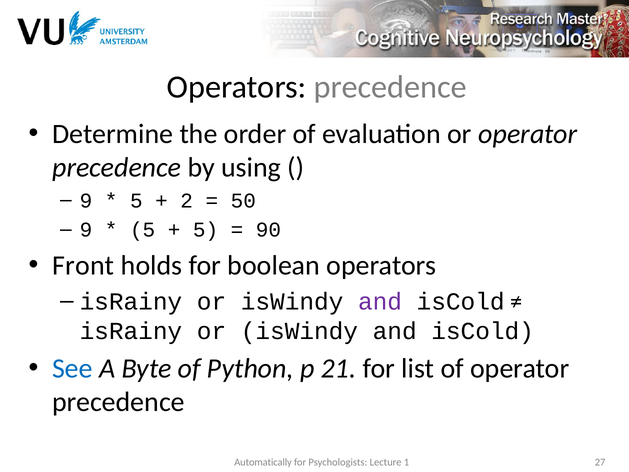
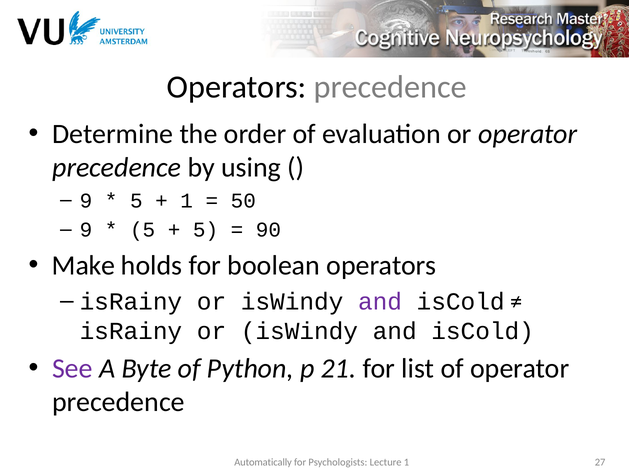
2: 2 -> 1 (187, 201)
Front: Front -> Make (83, 265)
See colour: blue -> purple (72, 368)
